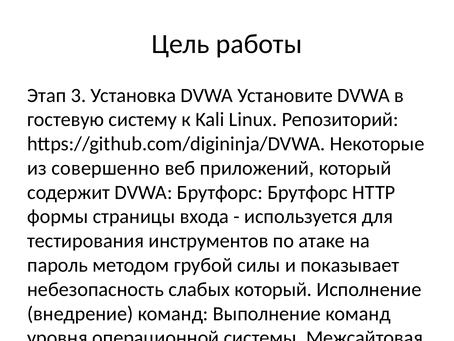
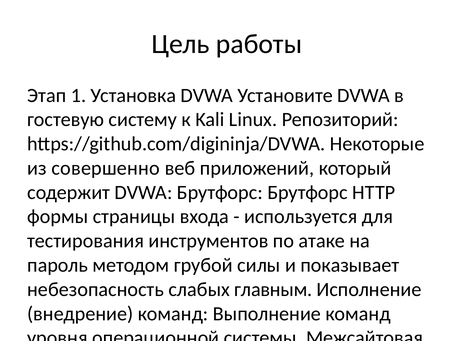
3: 3 -> 1 (78, 95)
слабых который: который -> главным (273, 289)
